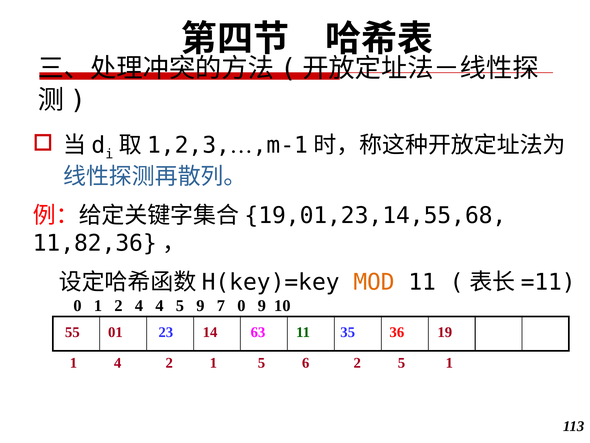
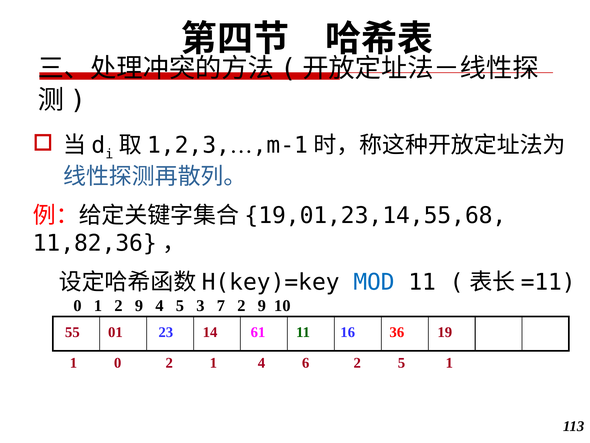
MOD colour: orange -> blue (374, 282)
1 2 4: 4 -> 9 (139, 305)
5 9: 9 -> 3 (200, 305)
7 0: 0 -> 2 (241, 305)
63: 63 -> 61 (258, 332)
35: 35 -> 16 (348, 332)
4: 4 -> 0 (118, 362)
1 5: 5 -> 4 (261, 362)
